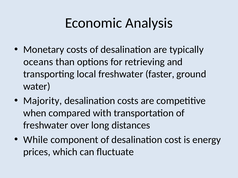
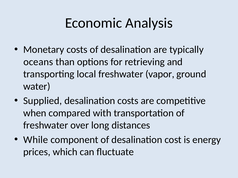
faster: faster -> vapor (160, 74)
Majority: Majority -> Supplied (43, 101)
